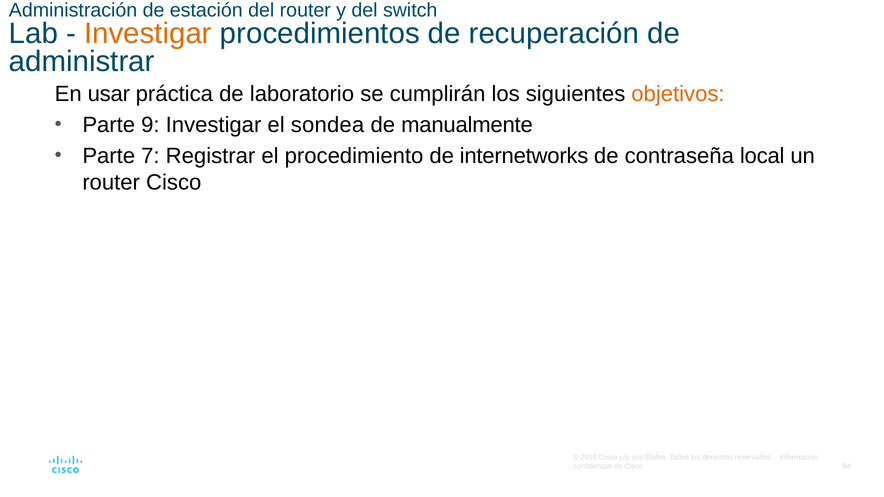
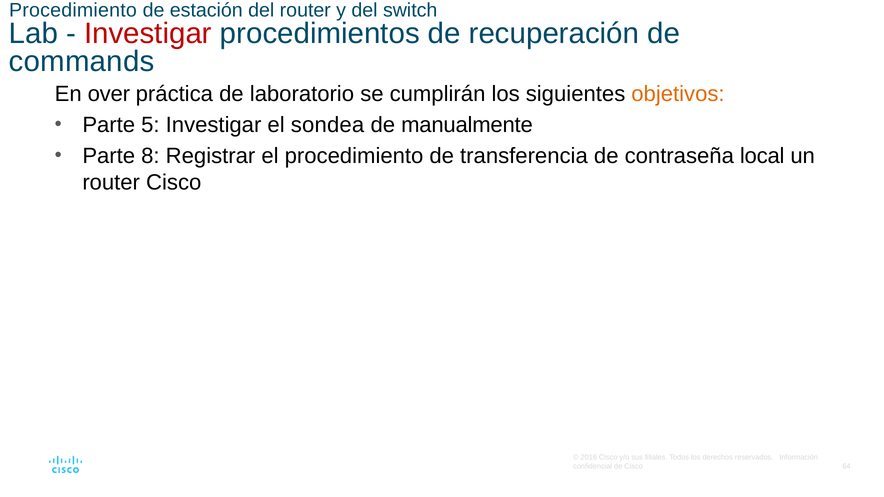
Administración: Administración -> Procedimiento (73, 10)
Investigar colour: orange -> red (148, 33)
administrar: administrar -> commands (82, 62)
usar: usar -> over (109, 94)
9: 9 -> 5 (150, 125)
7: 7 -> 8 (150, 156)
internetworks: internetworks -> transferencia (524, 156)
